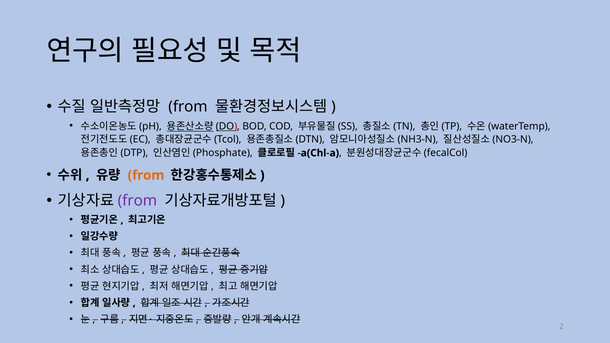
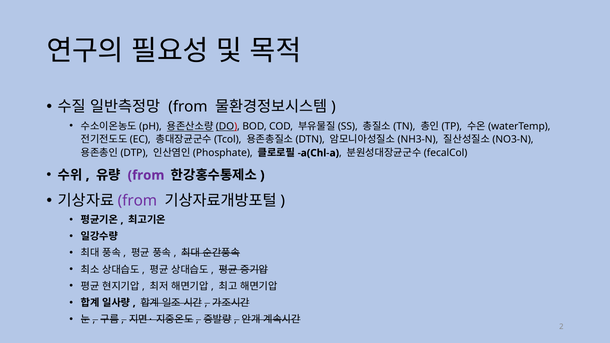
from colour: orange -> purple (146, 175)
